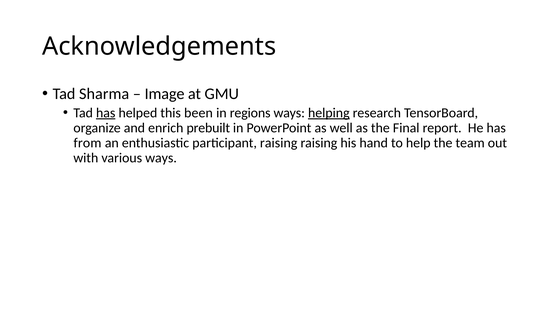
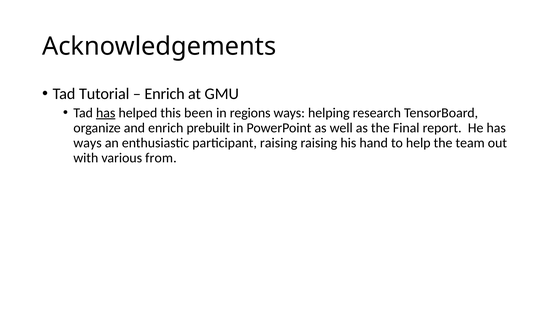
Sharma: Sharma -> Tutorial (104, 94)
Image: Image -> Enrich (165, 94)
helping underline: present -> none (329, 113)
from: from -> ways (88, 143)
various ways: ways -> from (161, 158)
